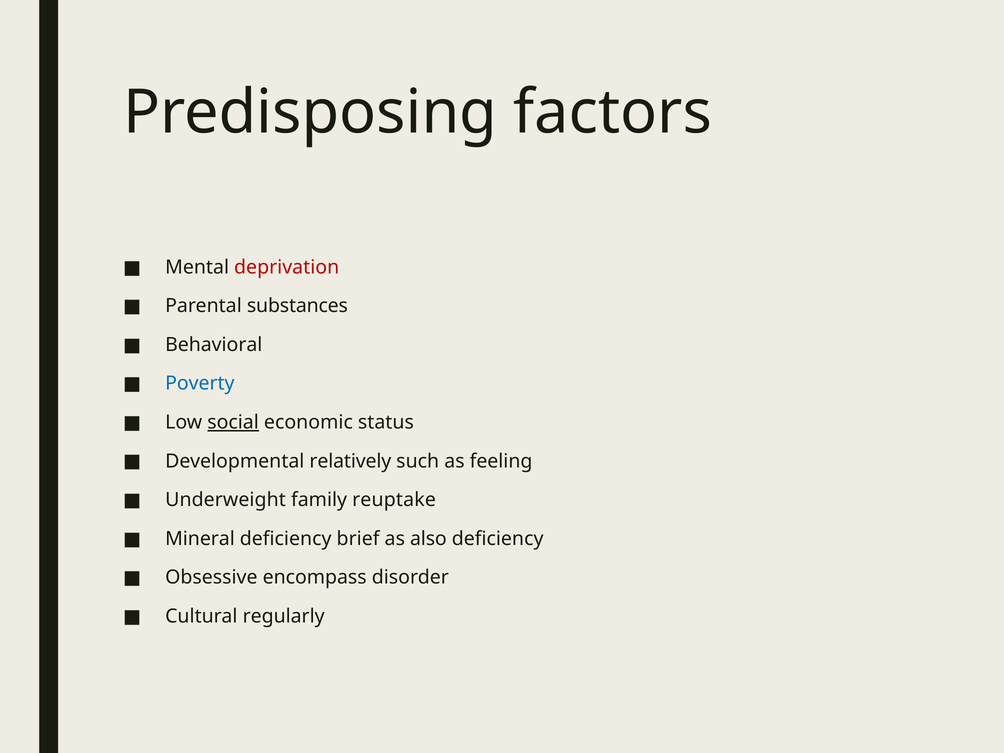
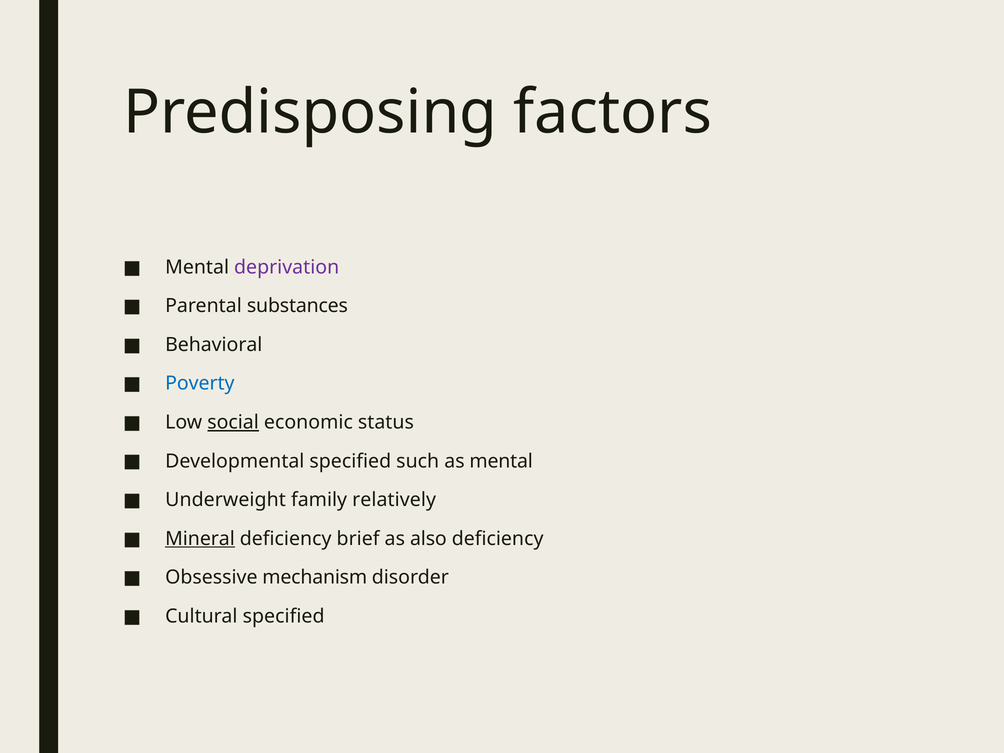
deprivation colour: red -> purple (287, 267)
Developmental relatively: relatively -> specified (350, 461)
as feeling: feeling -> mental (501, 461)
reuptake: reuptake -> relatively (394, 500)
Mineral underline: none -> present (200, 539)
encompass: encompass -> mechanism (315, 577)
Cultural regularly: regularly -> specified (284, 616)
